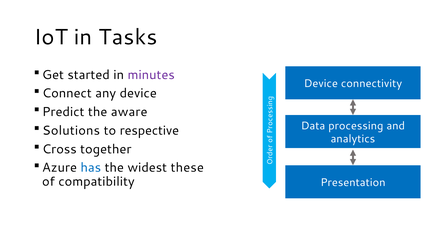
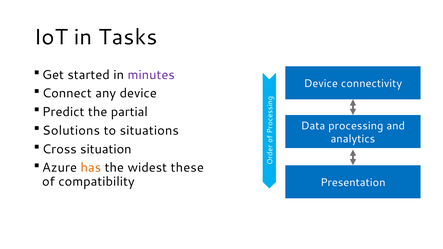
aware: aware -> partial (129, 112)
respective: respective -> situations (149, 131)
together: together -> situation (106, 149)
has colour: blue -> orange (91, 168)
